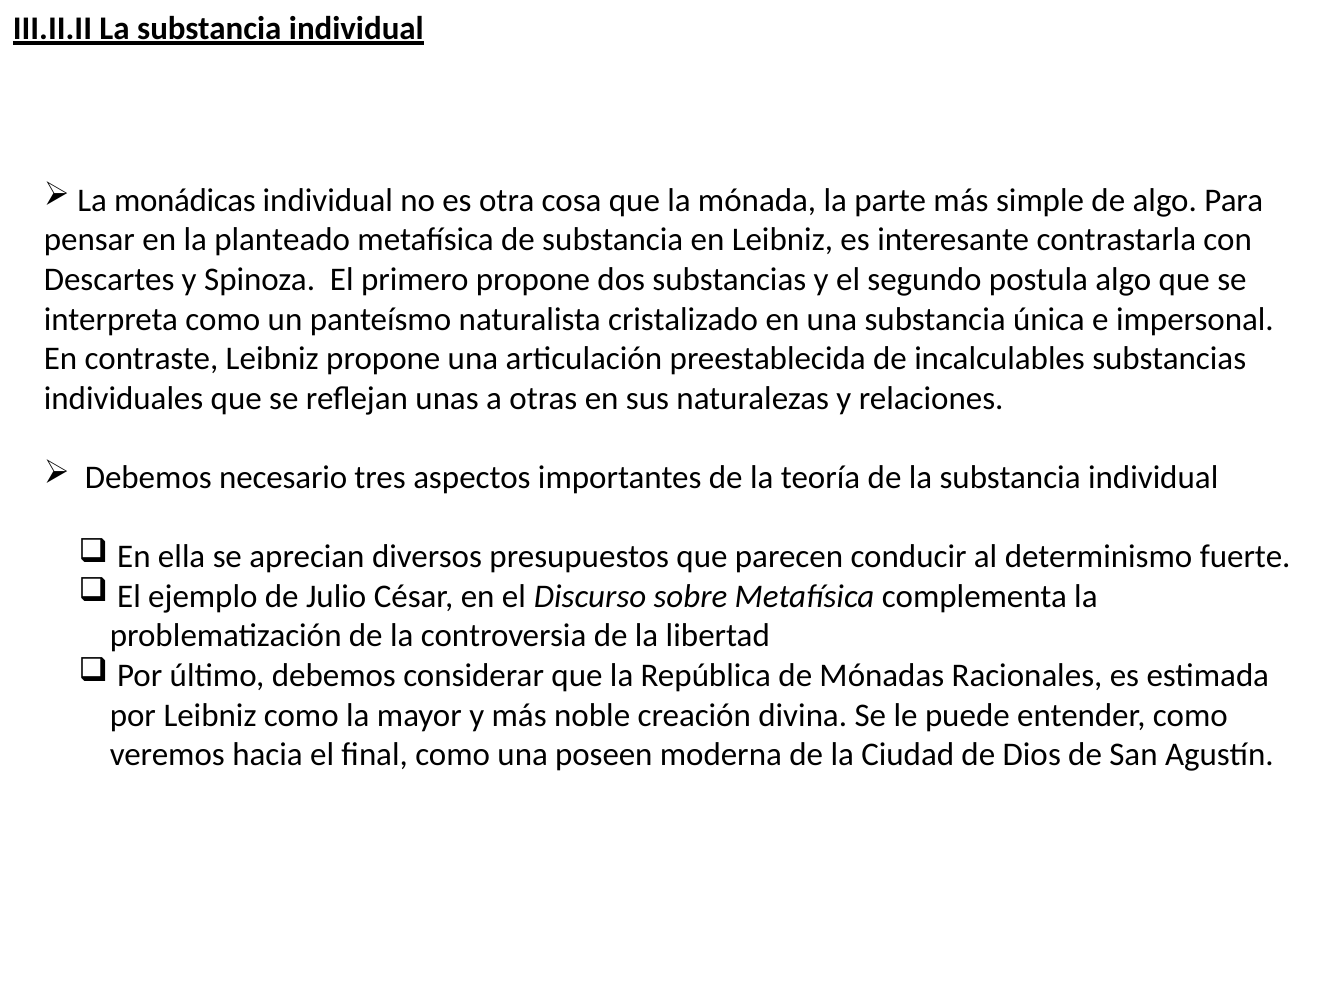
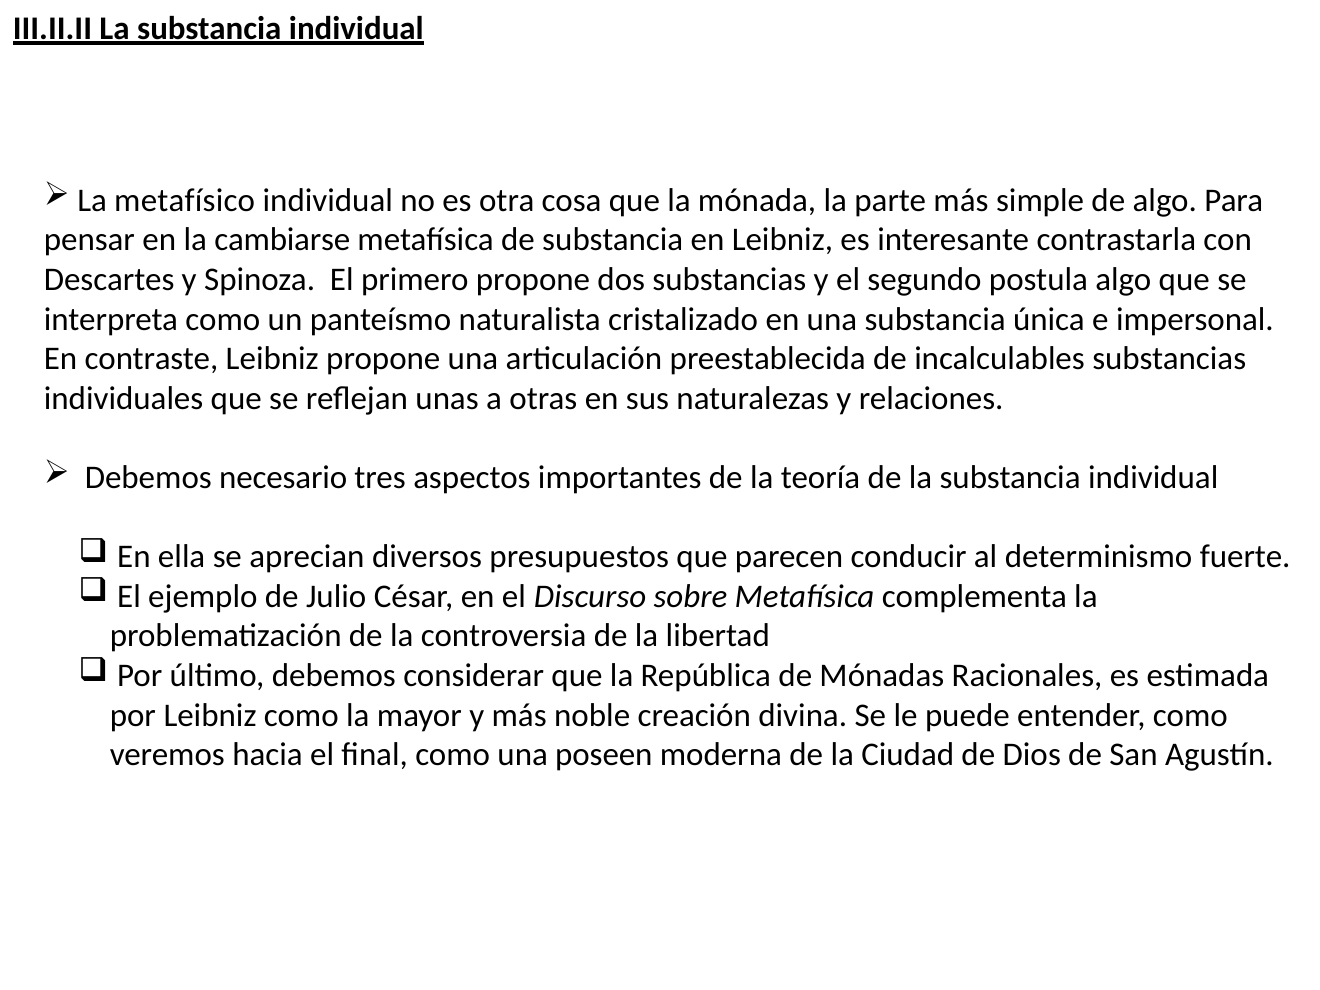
monádicas: monádicas -> metafísico (185, 200)
planteado: planteado -> cambiarse (282, 240)
